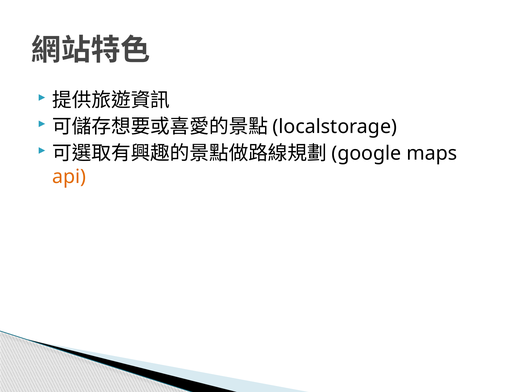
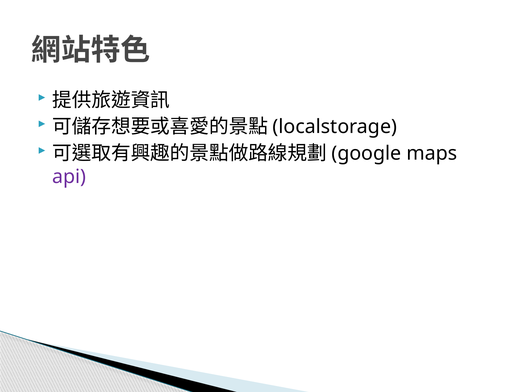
api colour: orange -> purple (69, 177)
